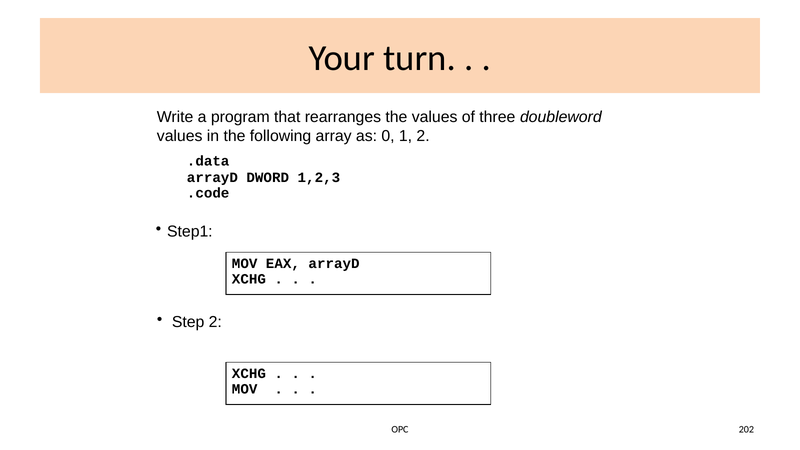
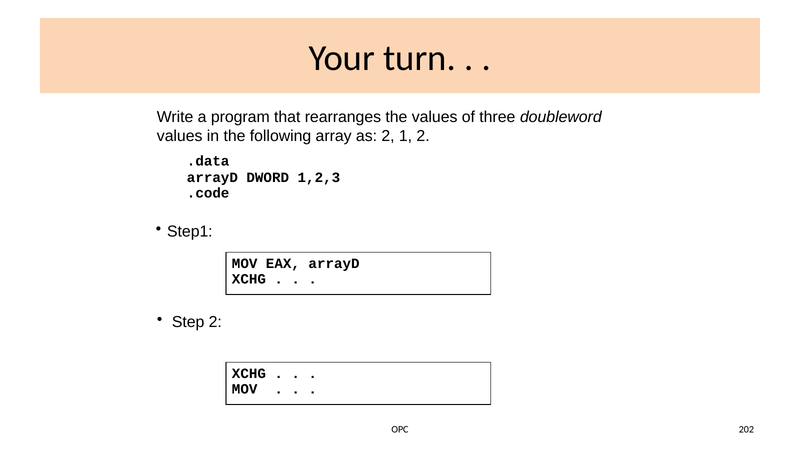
as 0: 0 -> 2 (388, 136)
